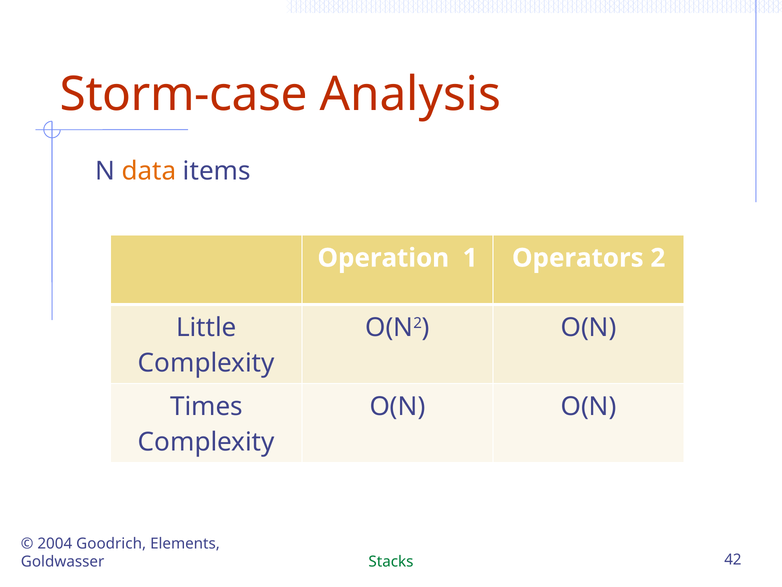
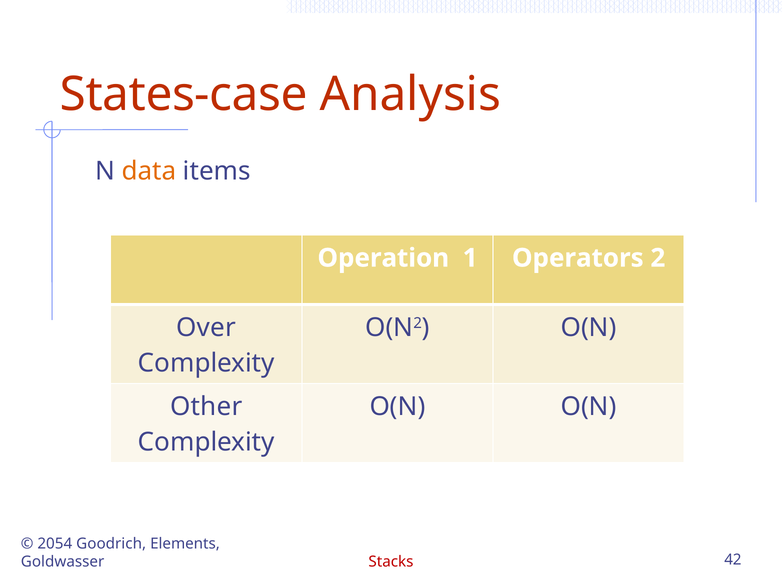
Storm-case: Storm-case -> States-case (184, 95)
Little: Little -> Over (206, 327)
Times: Times -> Other (206, 406)
2004: 2004 -> 2054 (55, 543)
Stacks colour: green -> red (391, 561)
